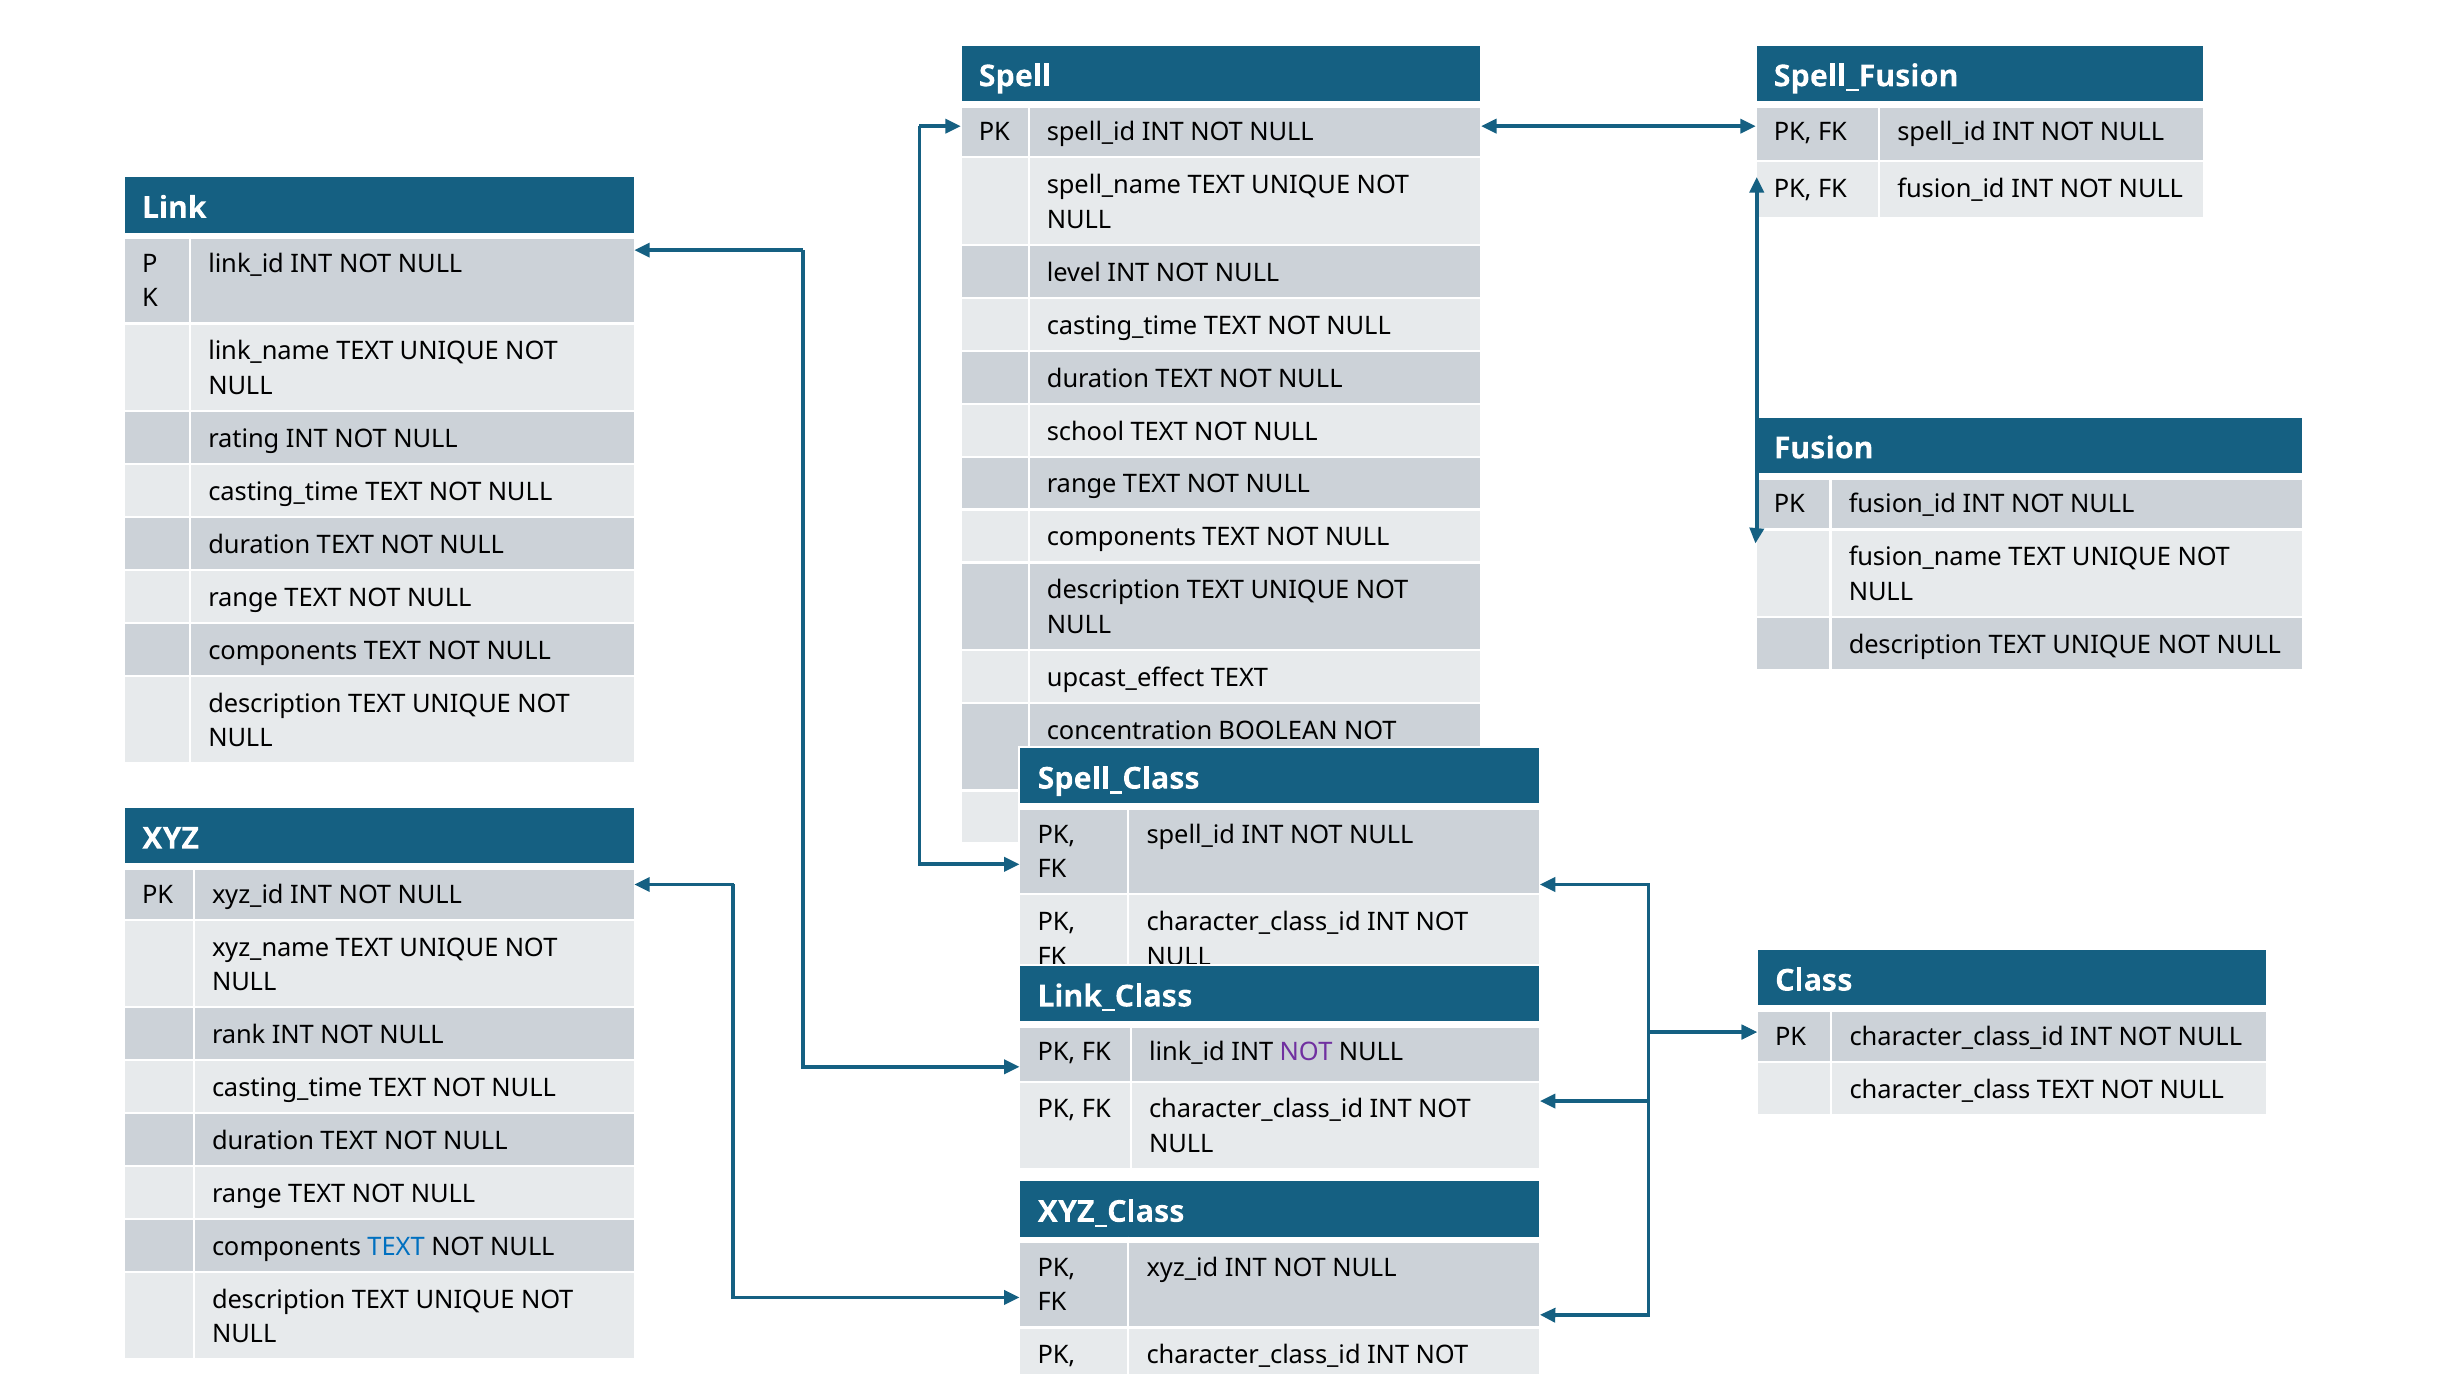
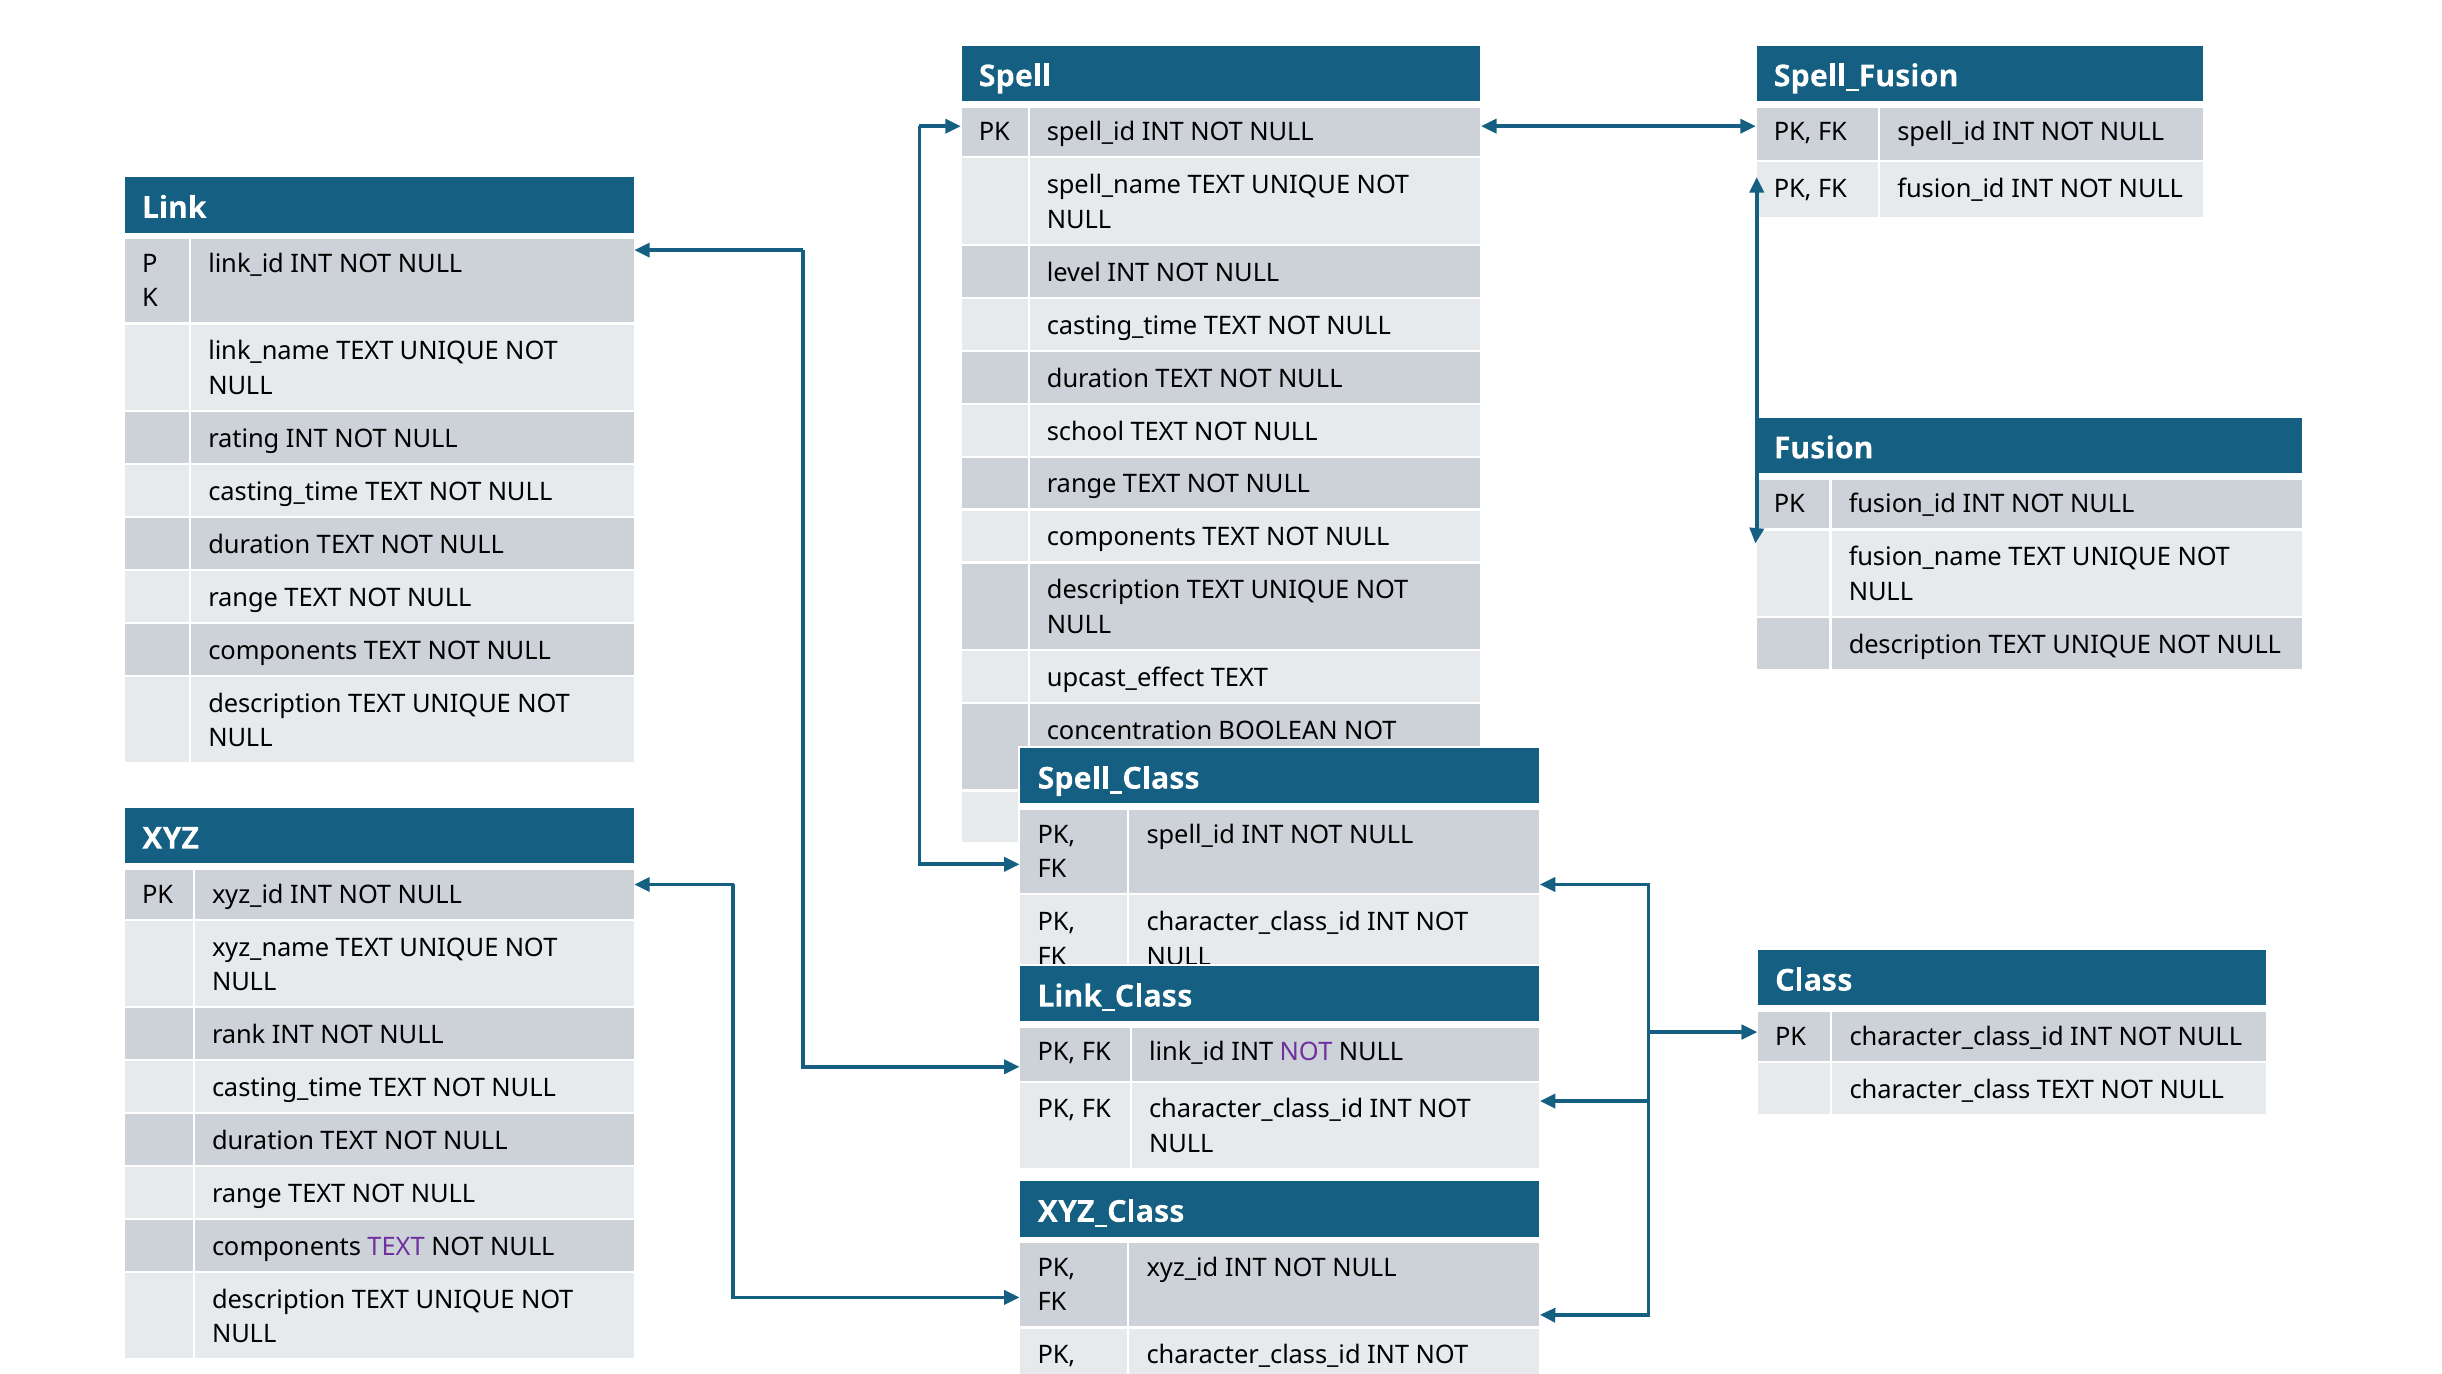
TEXT colour: blue -> purple (396, 1247)
